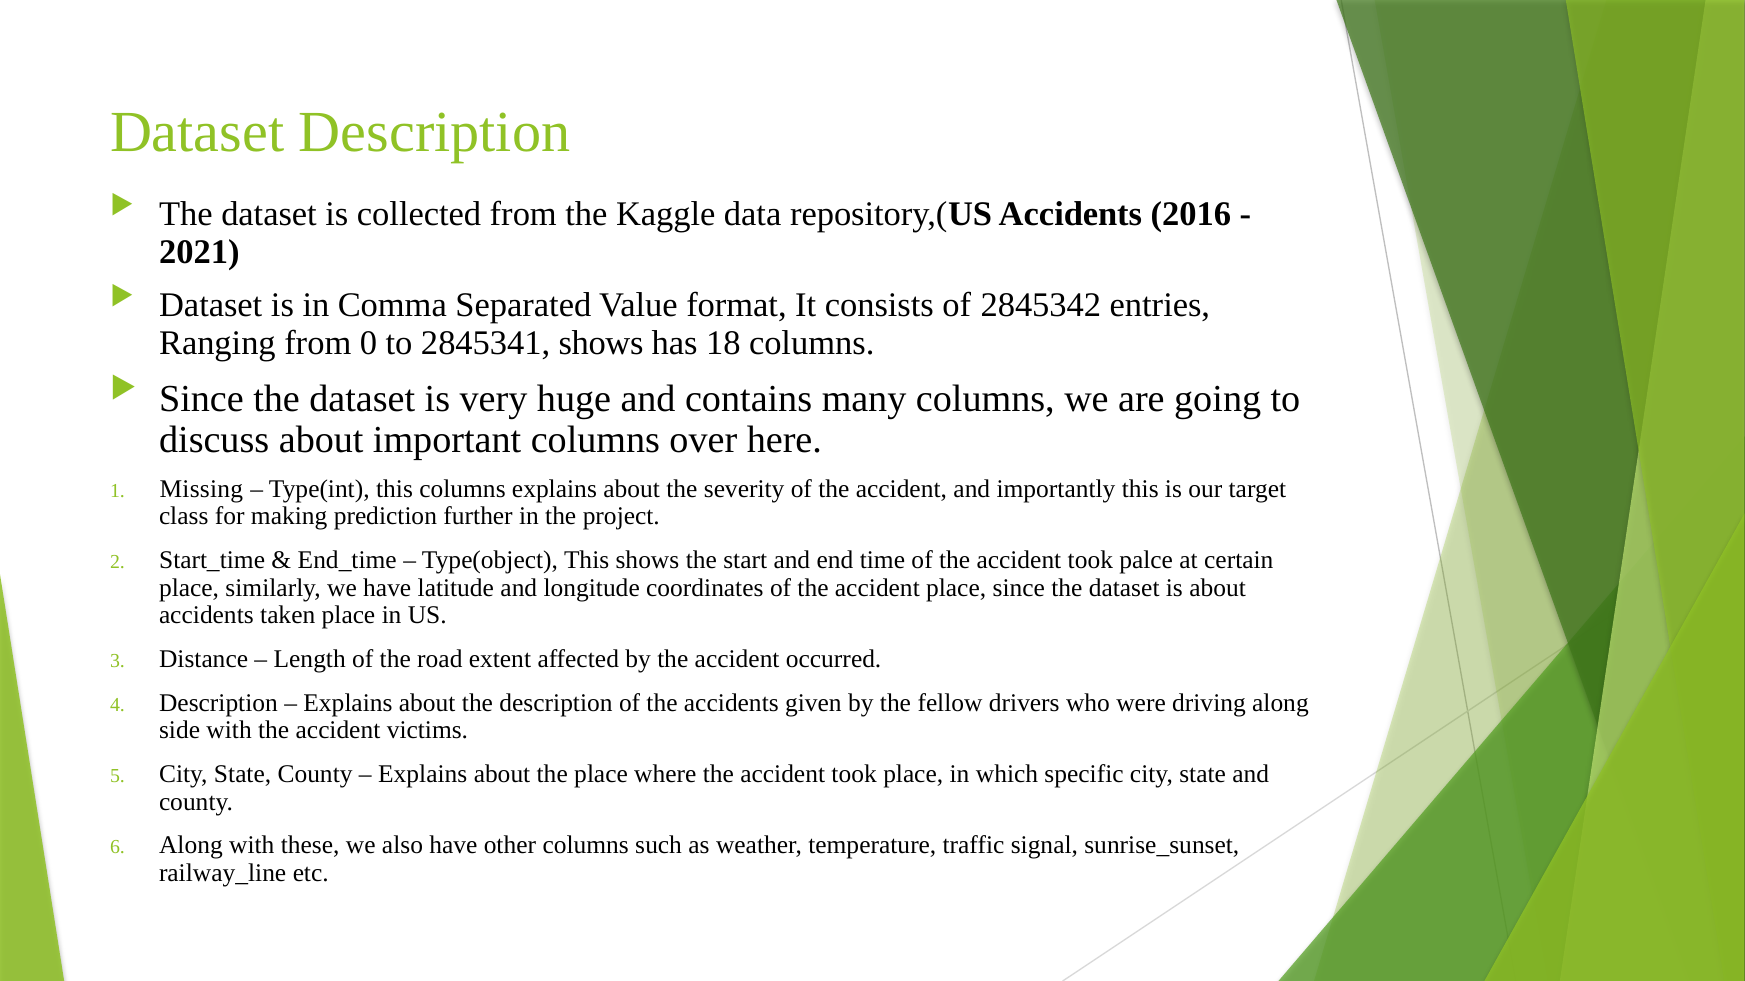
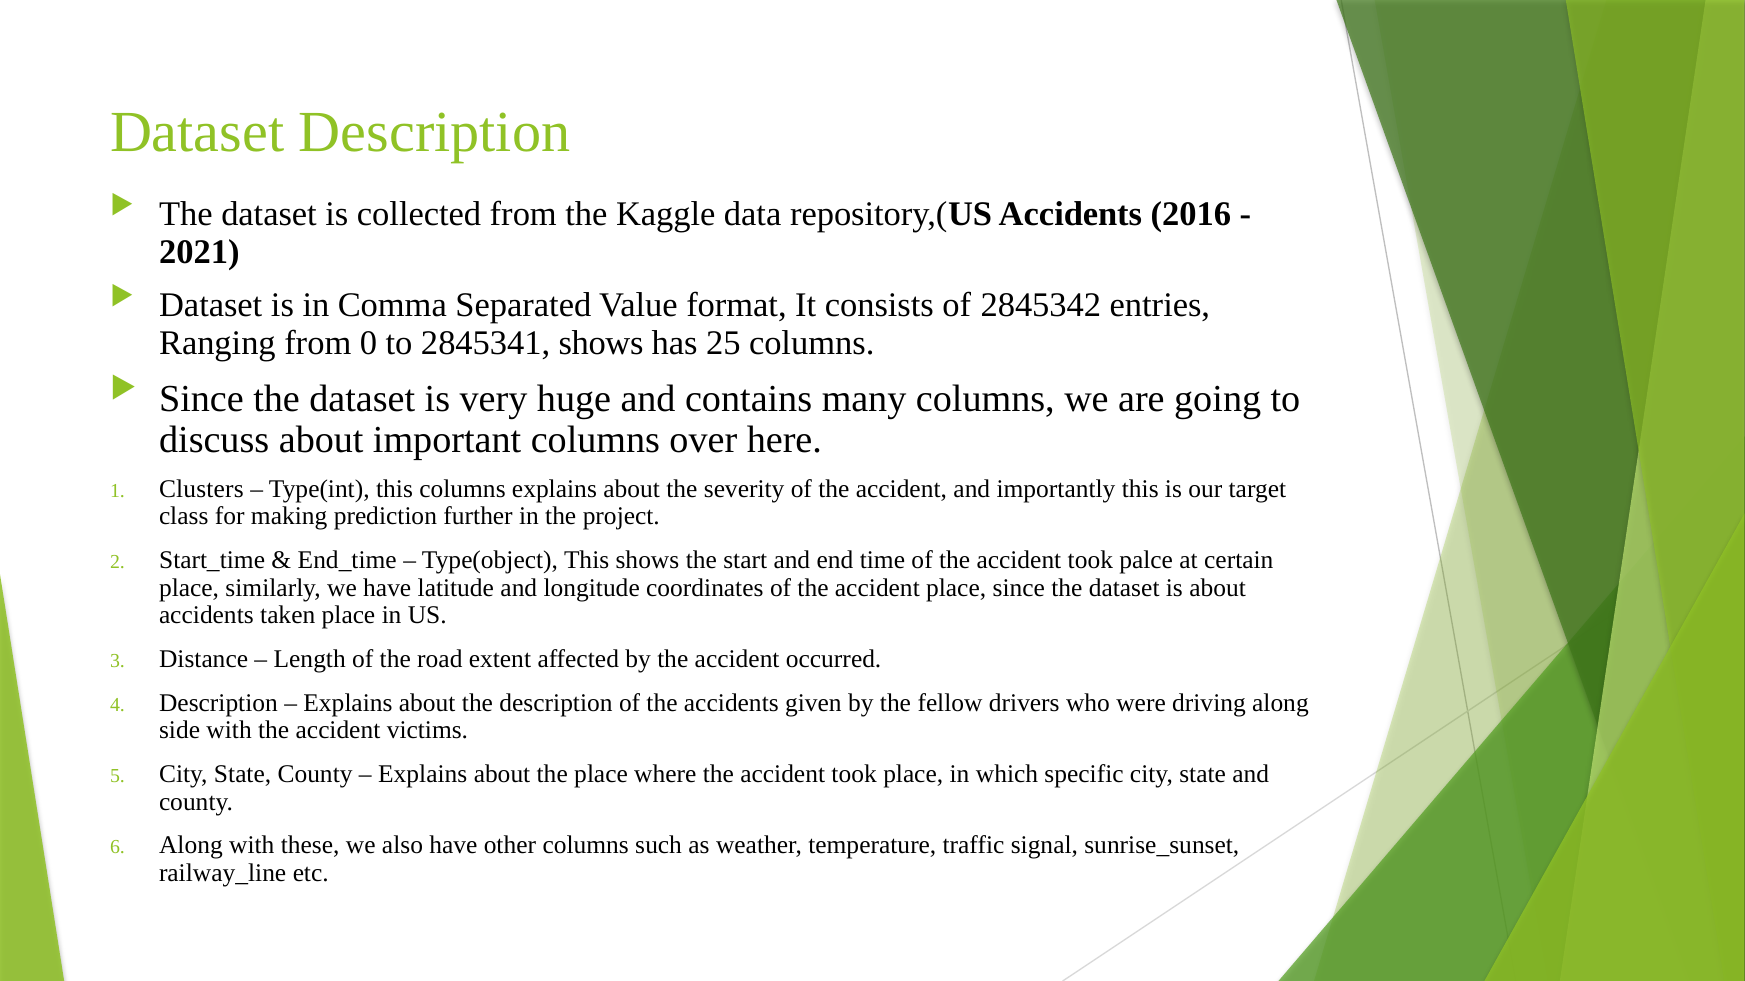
18: 18 -> 25 (723, 343)
Missing: Missing -> Clusters (201, 489)
